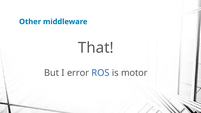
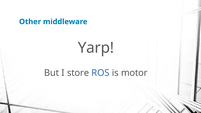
That: That -> Yarp (96, 48)
error: error -> store (78, 73)
